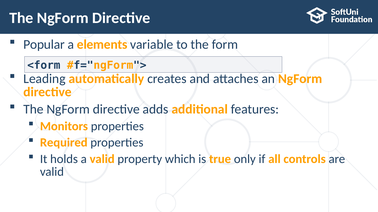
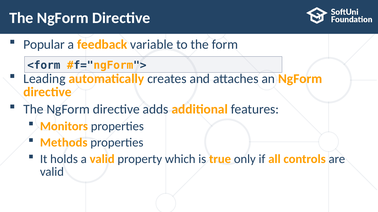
elements: elements -> feedback (102, 45)
Required: Required -> Methods (64, 143)
